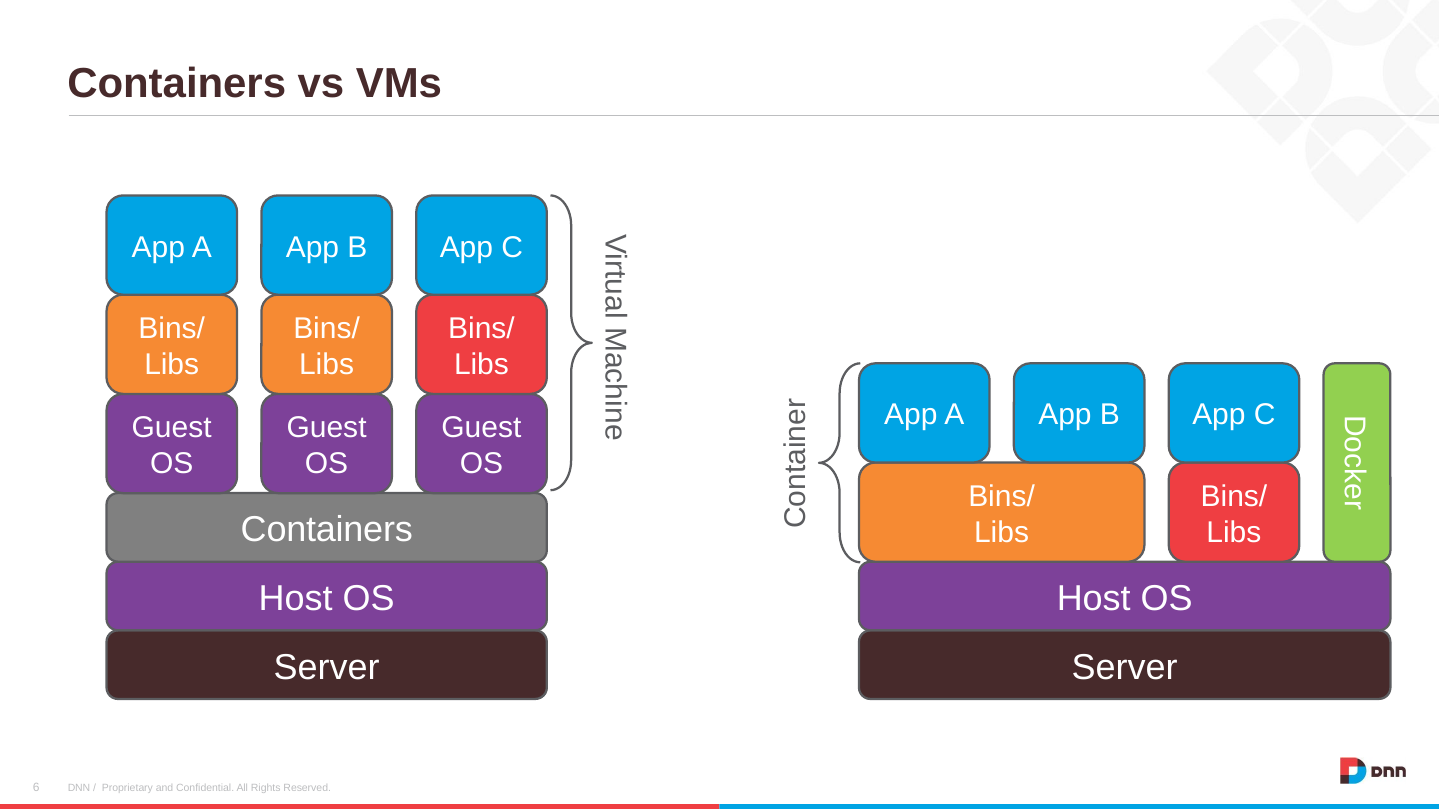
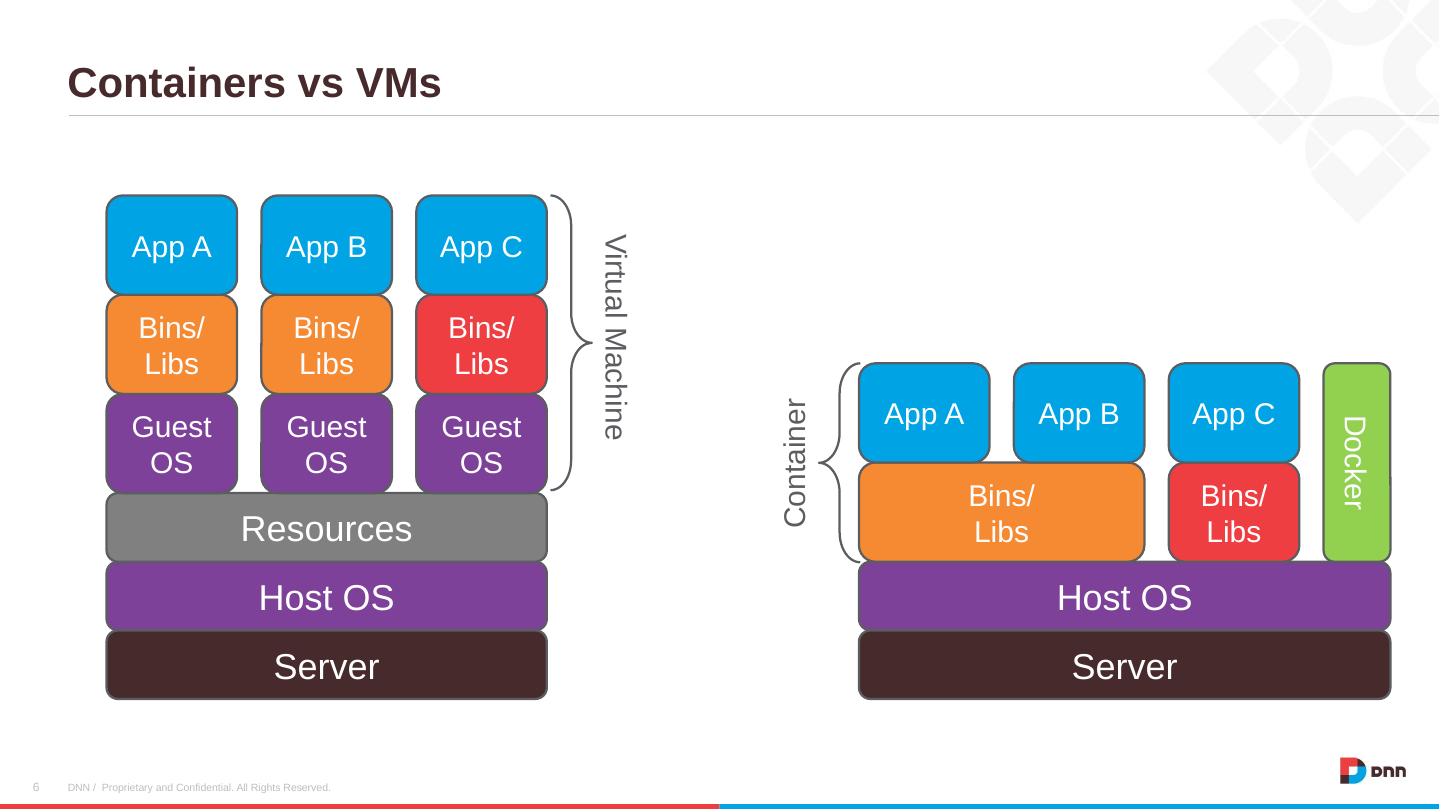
Containers: Containers -> Resources (327, 530)
